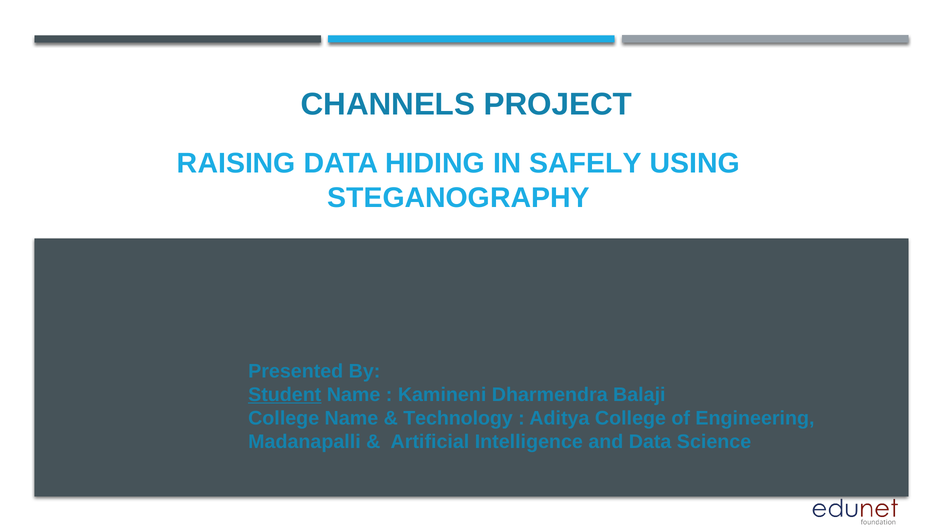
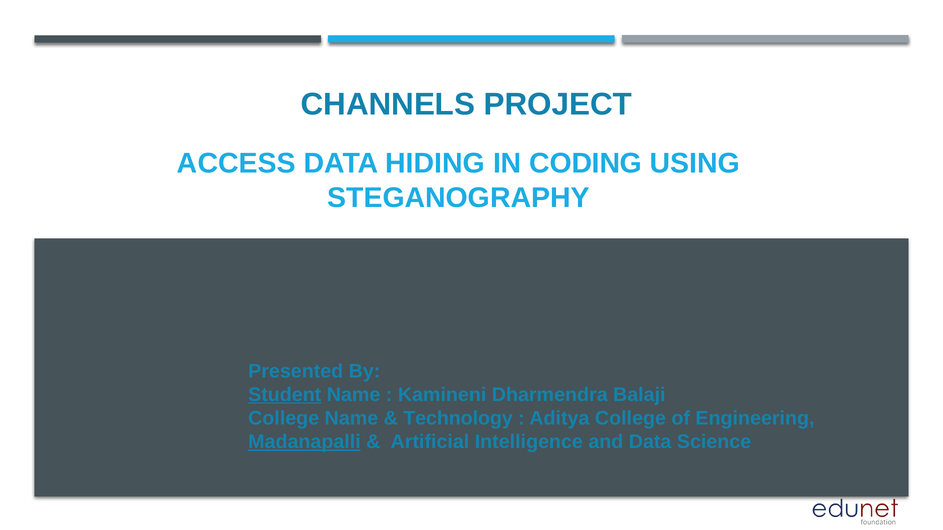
RAISING: RAISING -> ACCESS (236, 164)
SAFELY: SAFELY -> CODING (586, 164)
Madanapalli underline: none -> present (304, 442)
